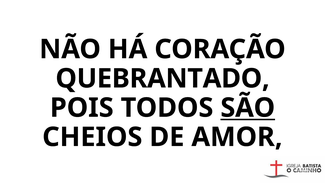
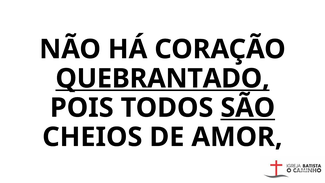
QUEBRANTADO underline: none -> present (163, 78)
